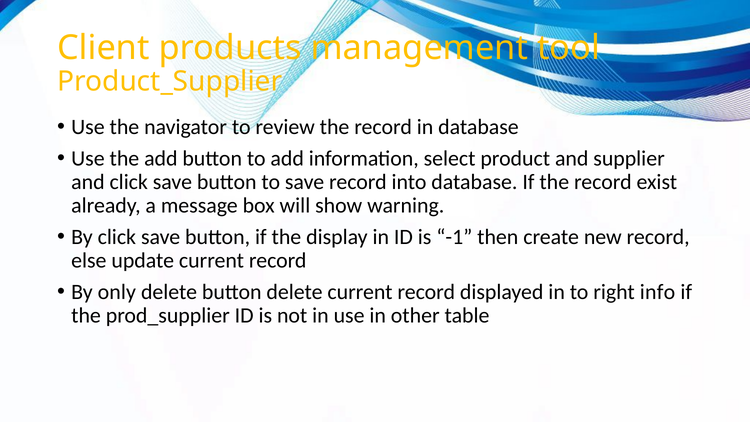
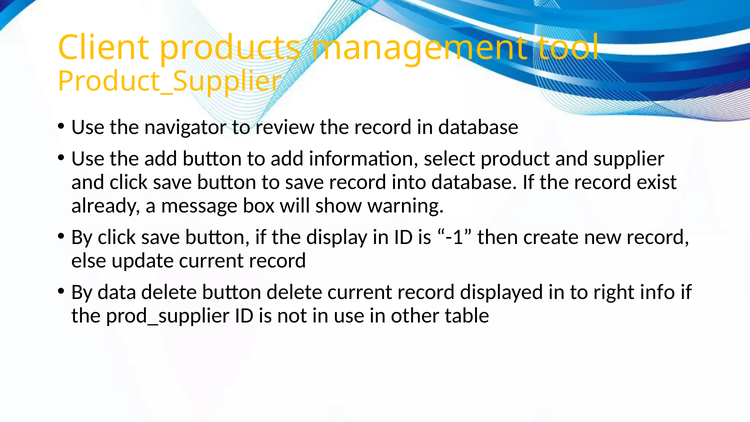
only: only -> data (117, 292)
